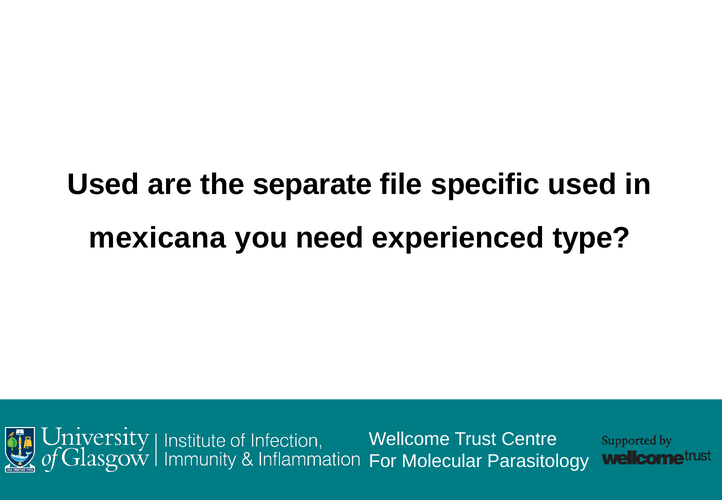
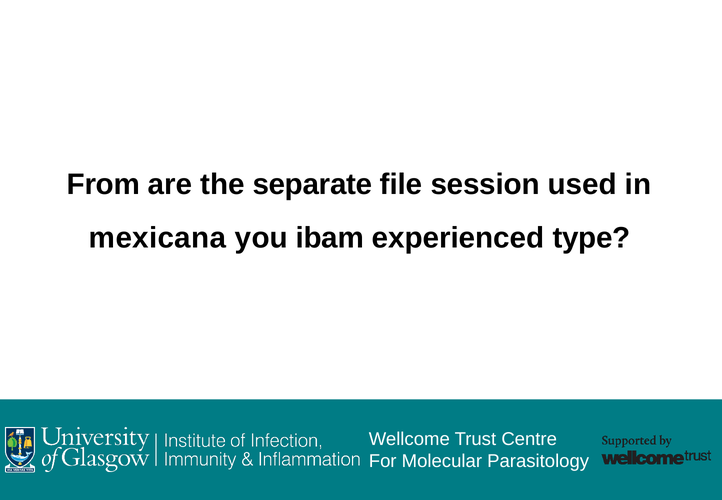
Used: Used -> From (103, 185)
specific: specific -> session (485, 185)
need: need -> ibam (330, 238)
